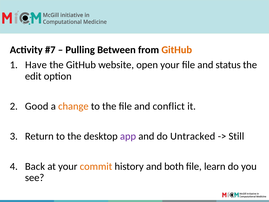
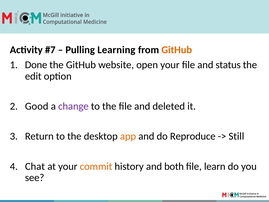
Between: Between -> Learning (116, 50)
Have: Have -> Done (36, 65)
change colour: orange -> purple (73, 106)
conflict: conflict -> deleted (169, 106)
app colour: purple -> orange (128, 136)
Untracked: Untracked -> Reproduce (193, 136)
Back: Back -> Chat (35, 166)
